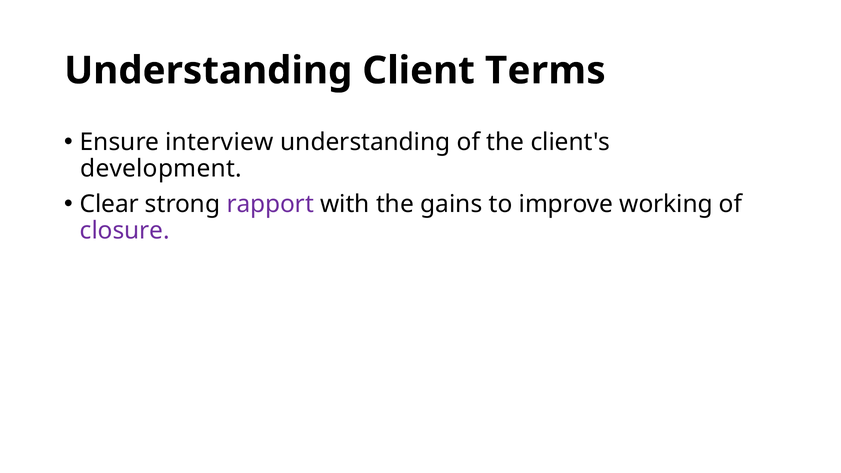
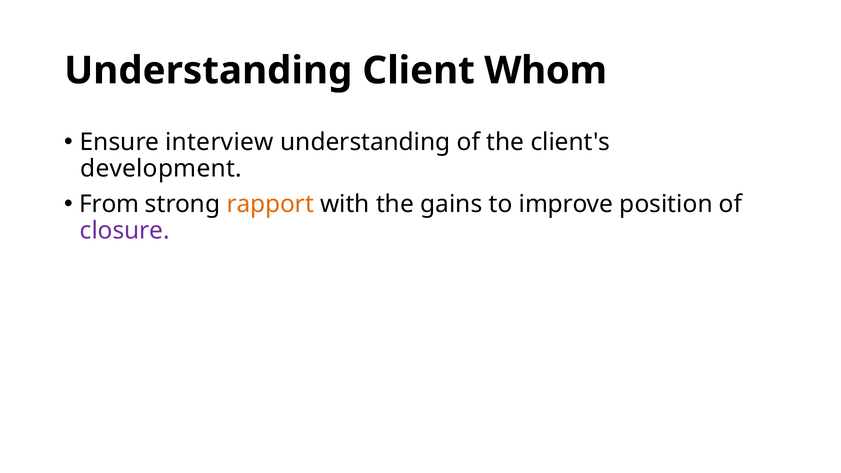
Terms: Terms -> Whom (546, 71)
Clear: Clear -> From (109, 204)
rapport colour: purple -> orange (270, 204)
working: working -> position (666, 204)
